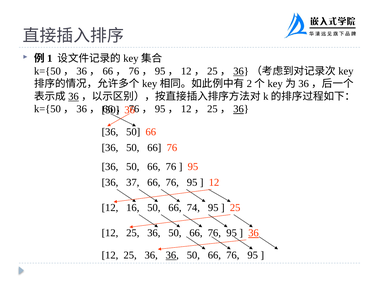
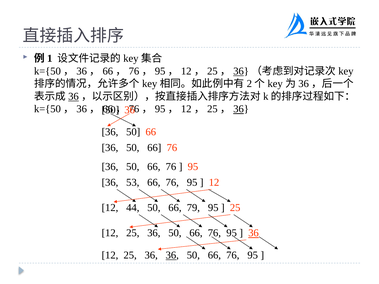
37: 37 -> 53 (133, 183)
16: 16 -> 44 (133, 208)
74: 74 -> 79 (193, 208)
